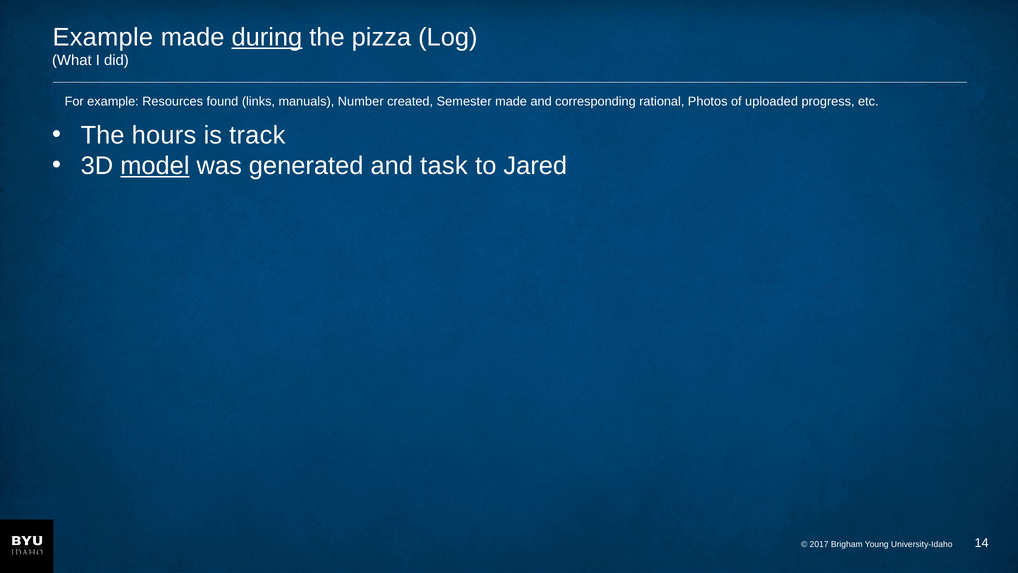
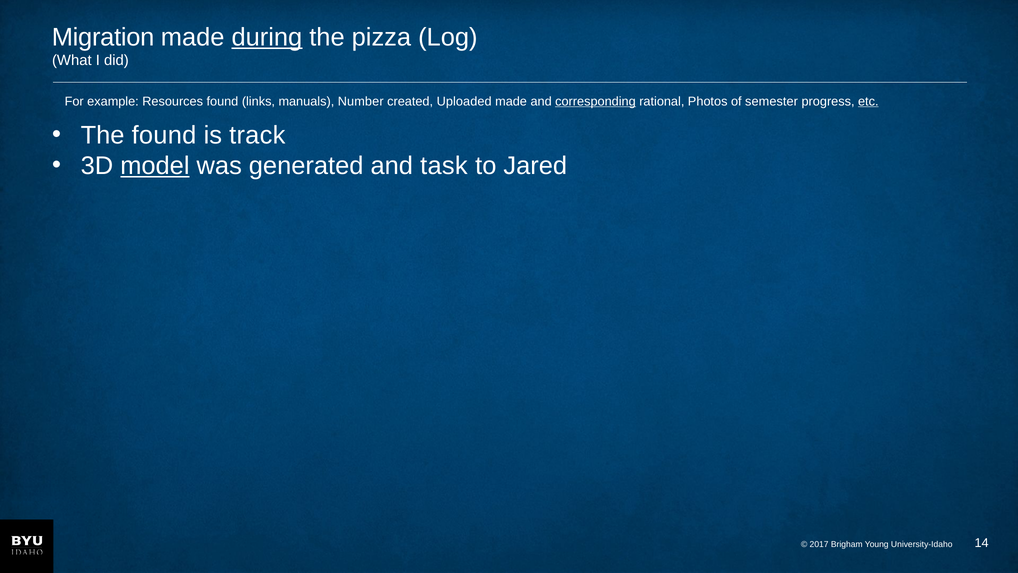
Example: Example -> Migration (103, 37)
Semester: Semester -> Uploaded (464, 101)
corresponding underline: none -> present (595, 101)
uploaded: uploaded -> semester (772, 101)
etc underline: none -> present (868, 101)
The hours: hours -> found (164, 135)
